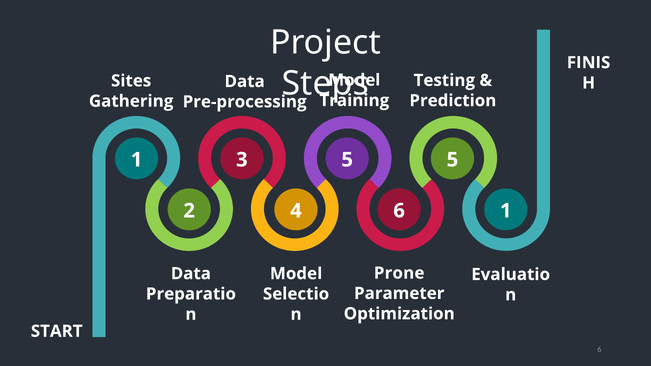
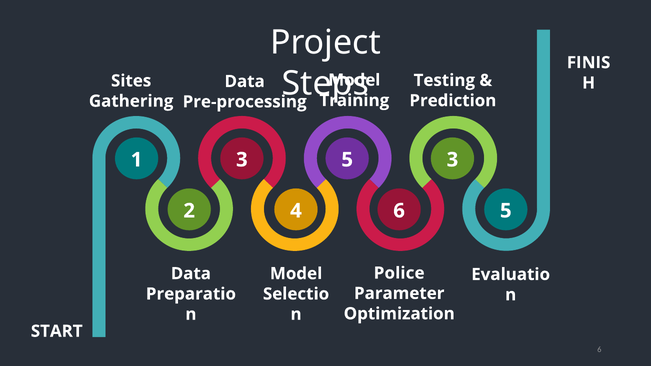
1 5: 5 -> 3 (452, 160)
6 1: 1 -> 5 (506, 211)
Prone: Prone -> Police (399, 273)
